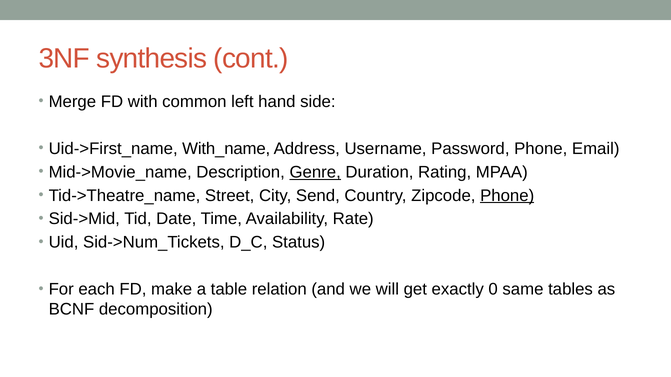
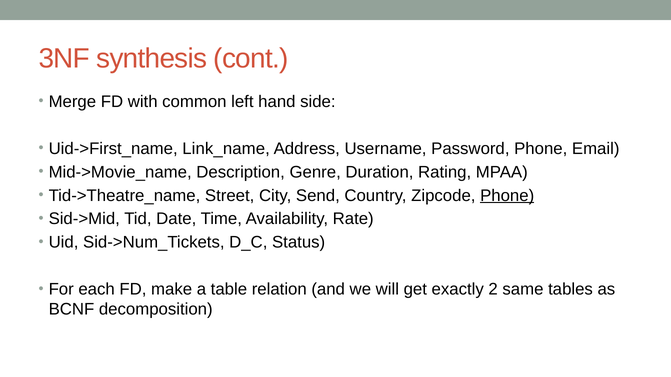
With_name: With_name -> Link_name (226, 149)
Genre underline: present -> none (315, 172)
0: 0 -> 2 (493, 290)
